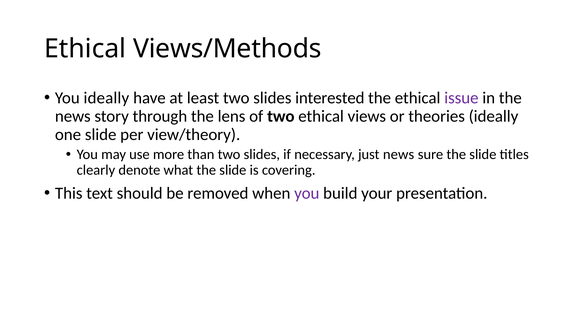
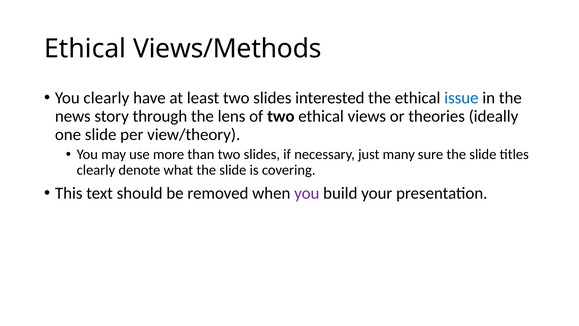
You ideally: ideally -> clearly (106, 98)
issue colour: purple -> blue (461, 98)
just news: news -> many (399, 154)
